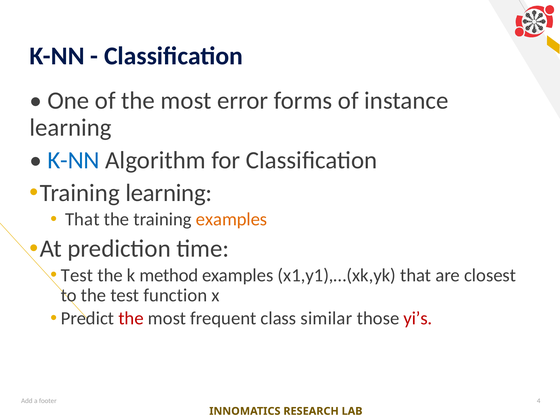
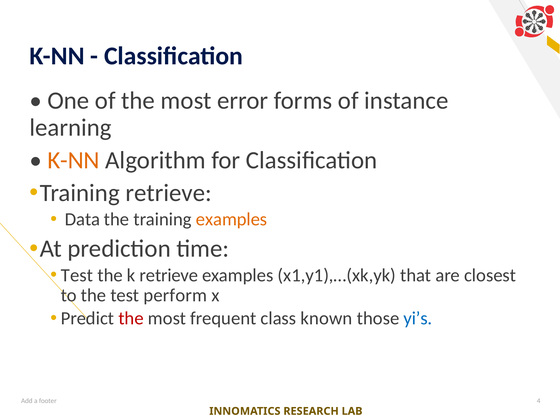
K-NN colour: blue -> orange (74, 160)
Training learning: learning -> retrieve (169, 193)
That: That -> Data (82, 219)
k method: method -> retrieve (169, 275)
function: function -> perform (175, 295)
similar: similar -> known (326, 318)
yi’s colour: red -> blue (418, 318)
